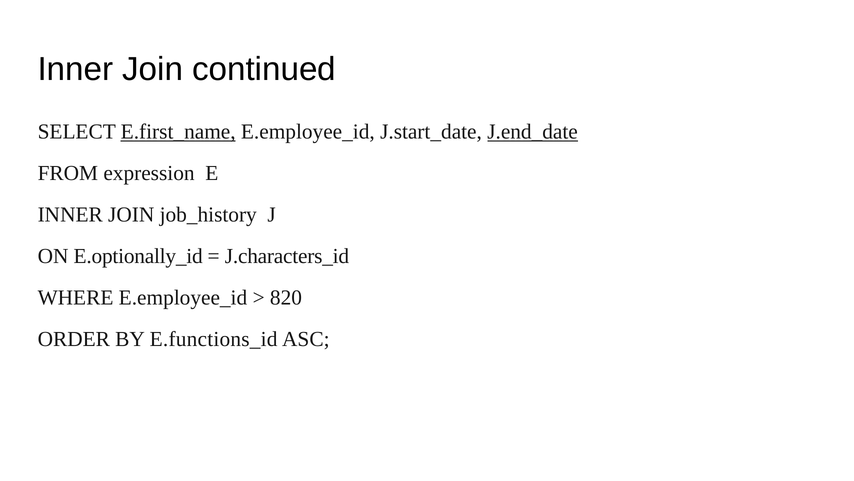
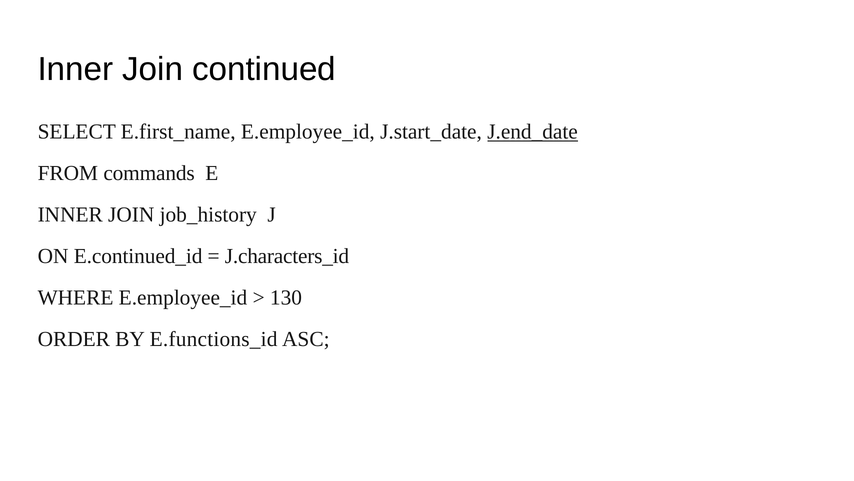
E.first_name underline: present -> none (178, 132)
expression: expression -> commands (149, 173)
E.optionally_id: E.optionally_id -> E.continued_id (138, 256)
820: 820 -> 130 (286, 297)
